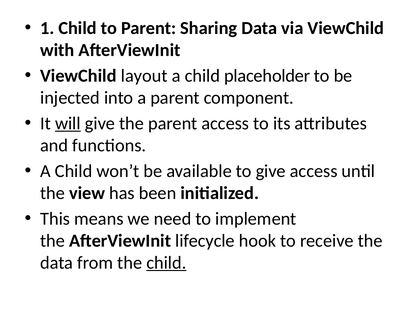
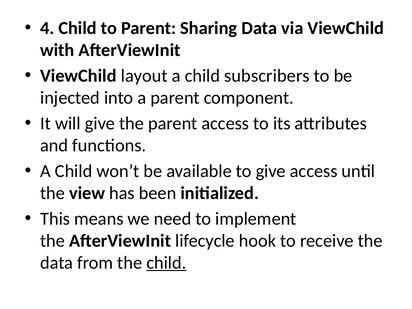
1: 1 -> 4 (47, 28)
placeholder: placeholder -> subscribers (267, 76)
will underline: present -> none (68, 123)
